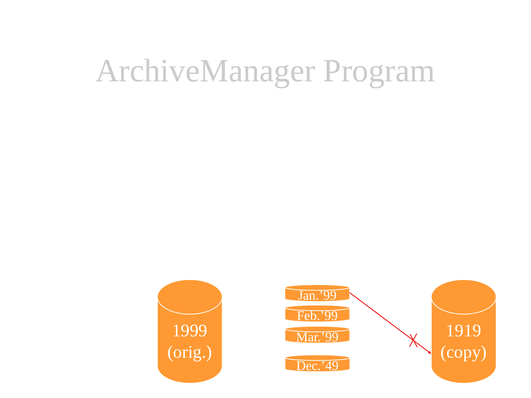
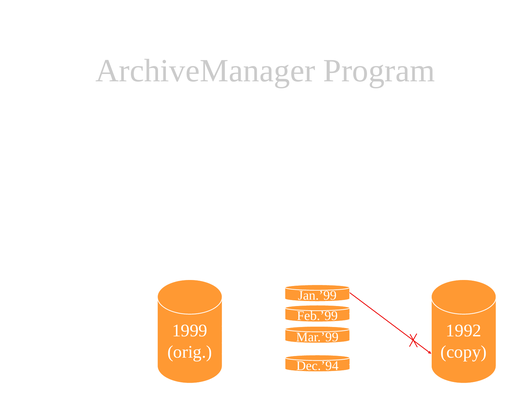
1919: 1919 -> 1992 (464, 331)
Dec.’49: Dec.’49 -> Dec.’94 (317, 366)
